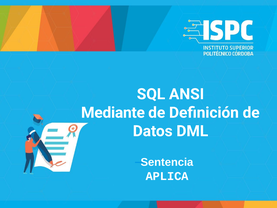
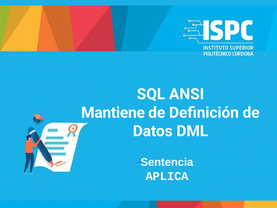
Mediante: Mediante -> Mantiene (113, 112)
